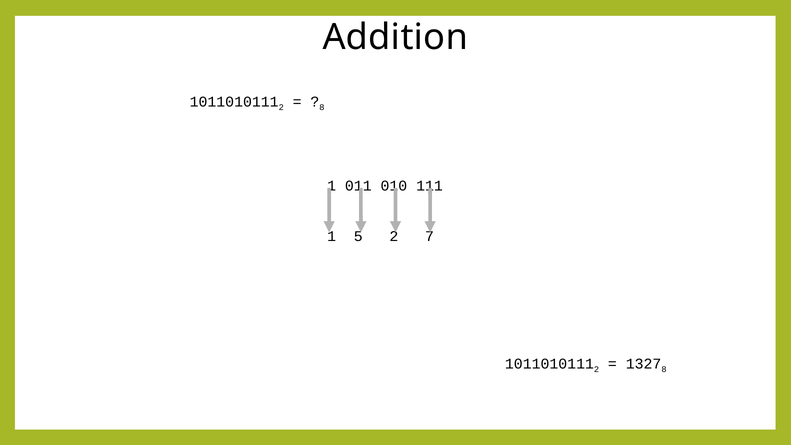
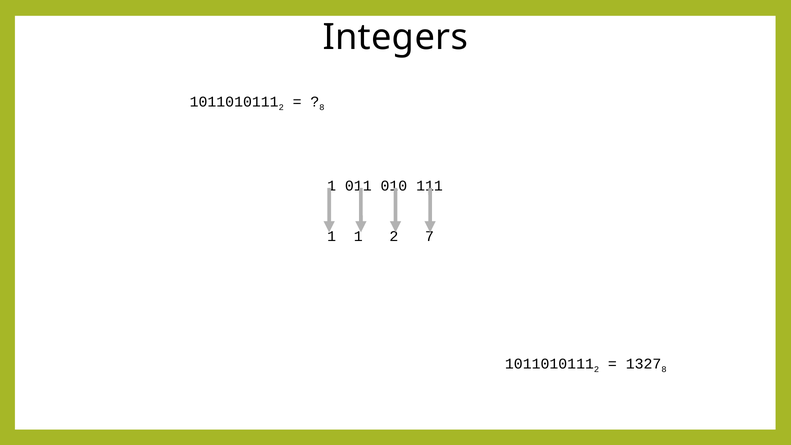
Addition: Addition -> Integers (395, 37)
1 5: 5 -> 1 (358, 236)
